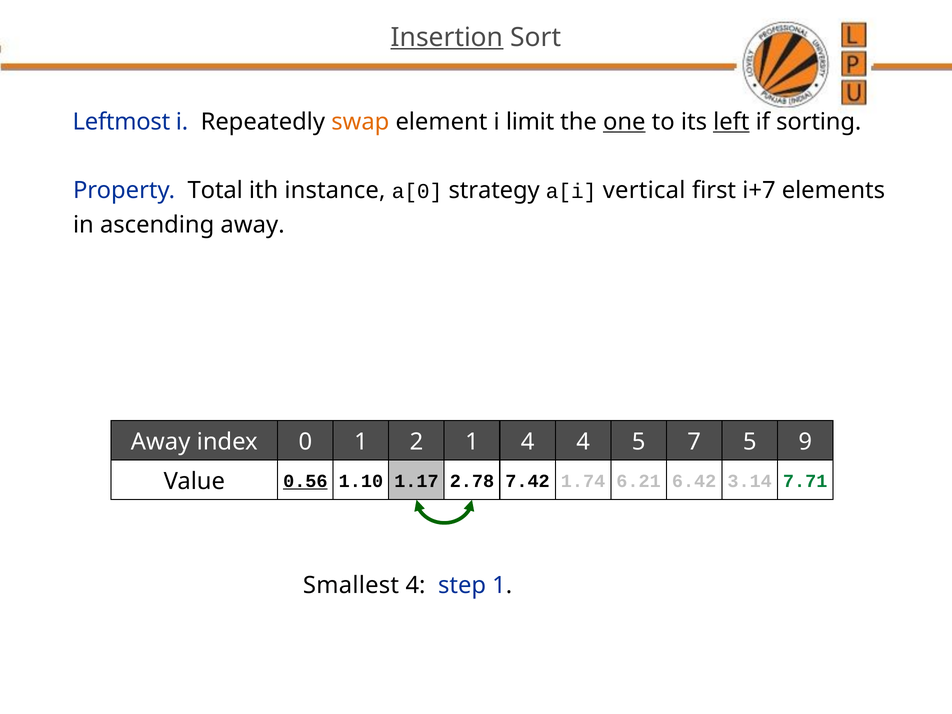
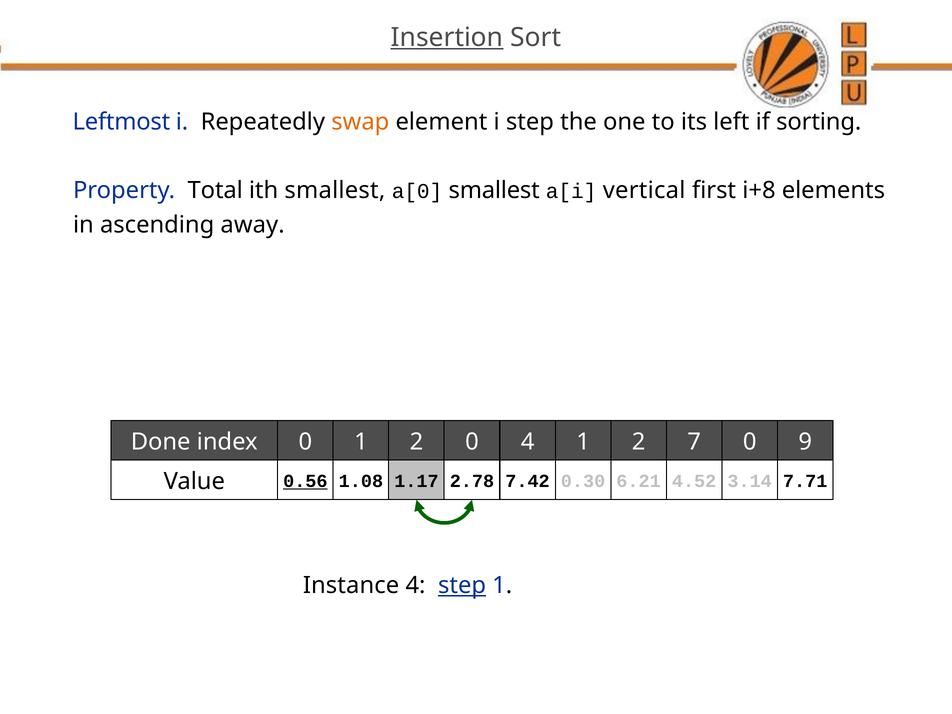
i limit: limit -> step (530, 122)
one underline: present -> none (624, 122)
left underline: present -> none (731, 122)
ith instance: instance -> smallest (335, 190)
a[0 strategy: strategy -> smallest (494, 190)
i+7: i+7 -> i+8 (759, 190)
Away: Away -> Done (161, 442)
2 1: 1 -> 0 (472, 442)
4 4: 4 -> 1 (583, 442)
index 5: 5 -> 2 (639, 442)
0 1 5: 5 -> 0 (750, 442)
1.10: 1.10 -> 1.08 (361, 481)
1.74: 1.74 -> 0.30 (583, 481)
7.71 colour: green -> black (805, 481)
6.42: 6.42 -> 4.52 (694, 481)
Smallest: Smallest -> Instance (351, 585)
step underline: none -> present (462, 585)
